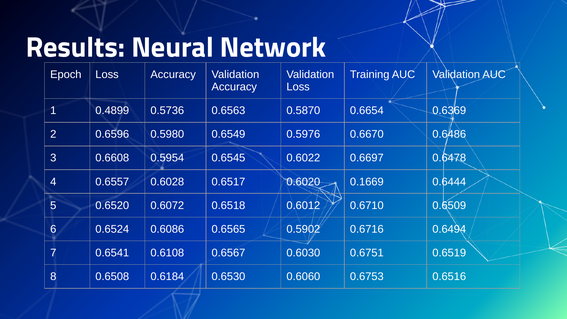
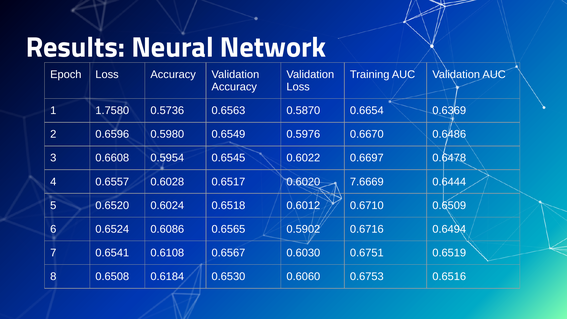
0.4899: 0.4899 -> 1.7580 (112, 111)
0.1669: 0.1669 -> 7.6669 (367, 182)
0.6072: 0.6072 -> 0.6024 (167, 205)
